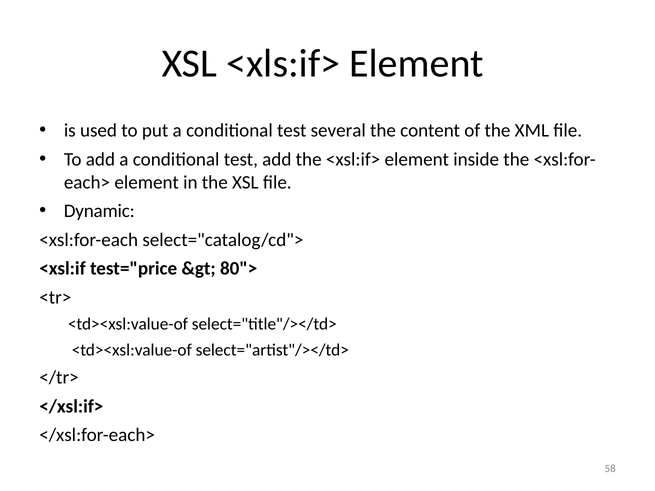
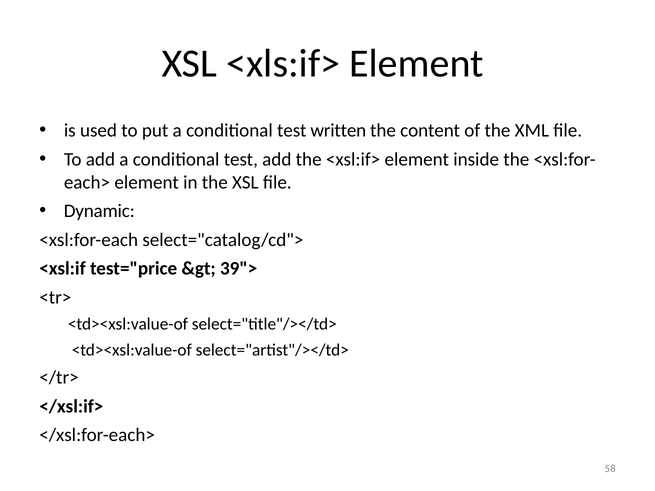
several: several -> written (338, 131)
80">: 80"> -> 39"> (239, 269)
